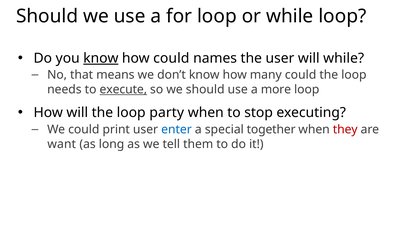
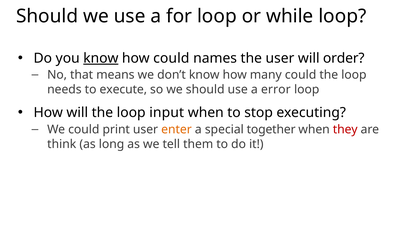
will while: while -> order (344, 58)
execute underline: present -> none (123, 90)
more: more -> error (276, 90)
party: party -> input (167, 113)
enter colour: blue -> orange (177, 129)
want: want -> think (62, 144)
